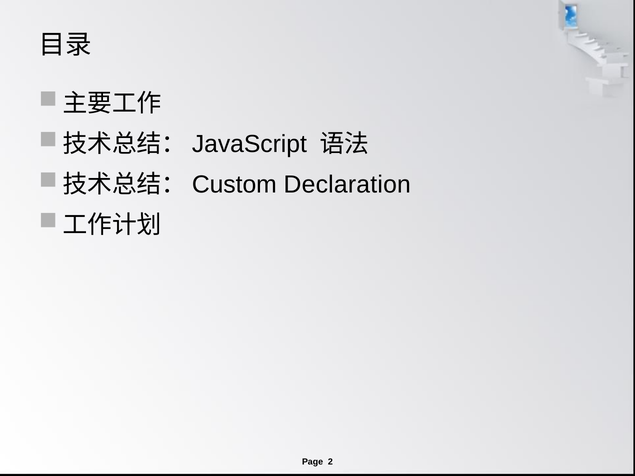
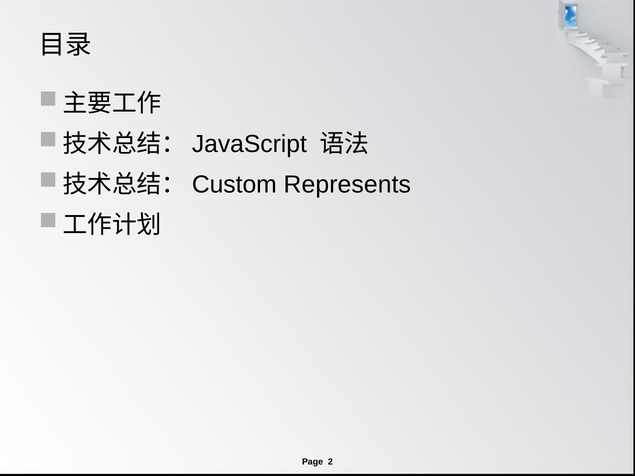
Declaration: Declaration -> Represents (347, 185)
